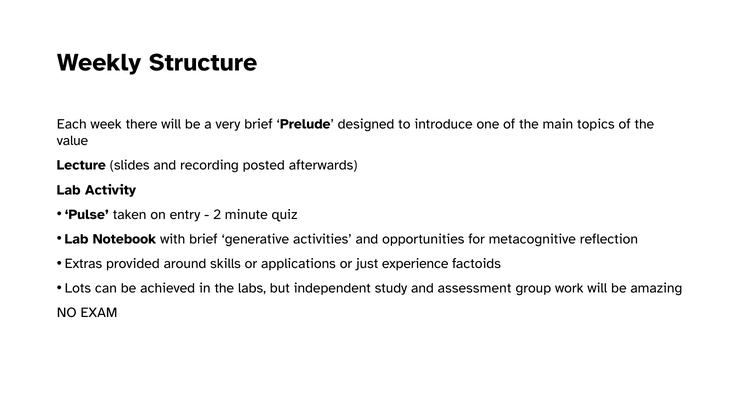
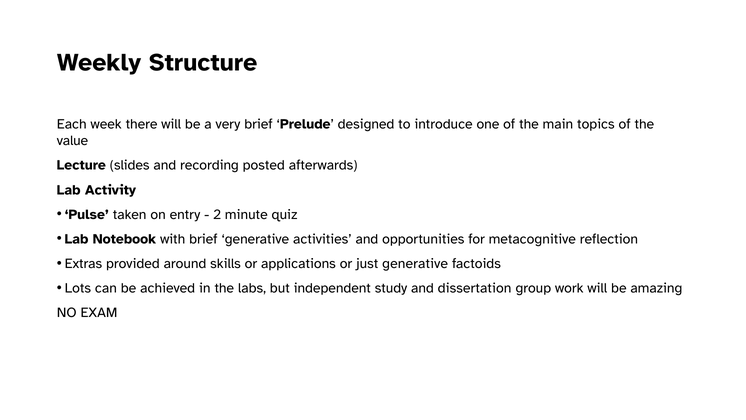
just experience: experience -> generative (415, 263)
assessment: assessment -> dissertation (475, 288)
